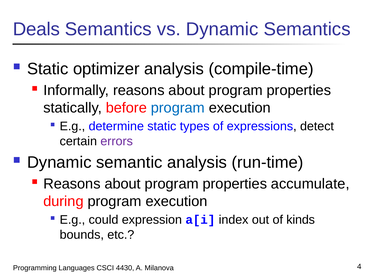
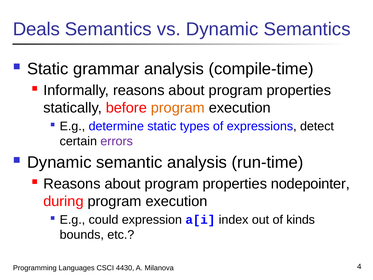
optimizer: optimizer -> grammar (106, 69)
program colour: blue -> orange (178, 108)
accumulate: accumulate -> nodepointer (310, 184)
